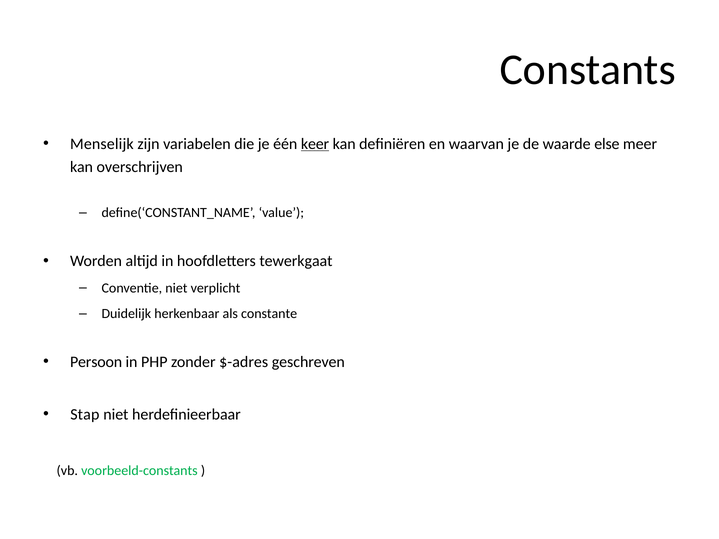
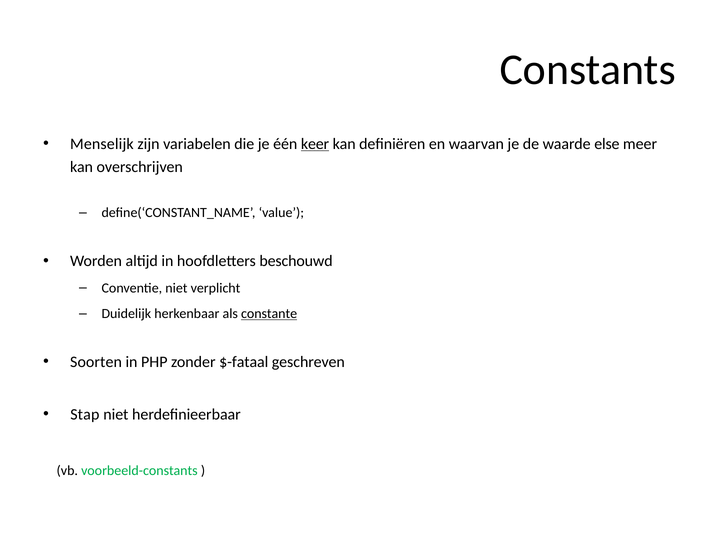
tewerkgaat: tewerkgaat -> beschouwd (296, 261)
constante underline: none -> present (269, 314)
Persoon: Persoon -> Soorten (96, 362)
$-adres: $-adres -> $-fataal (244, 362)
